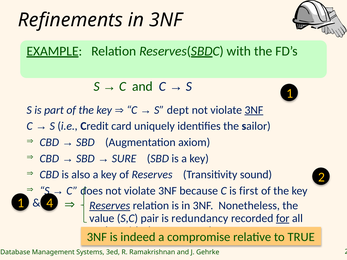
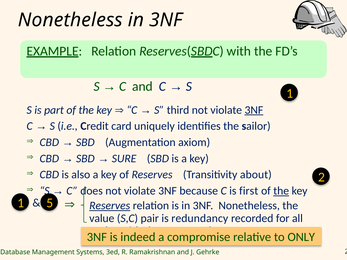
Refinements: Refinements -> Nonetheless (70, 20)
dept: dept -> third (178, 110)
sound: sound -> about (256, 175)
the underline: none -> present (281, 191)
4: 4 -> 5 (50, 203)
for underline: present -> none (283, 218)
TRUE: TRUE -> ONLY (301, 237)
